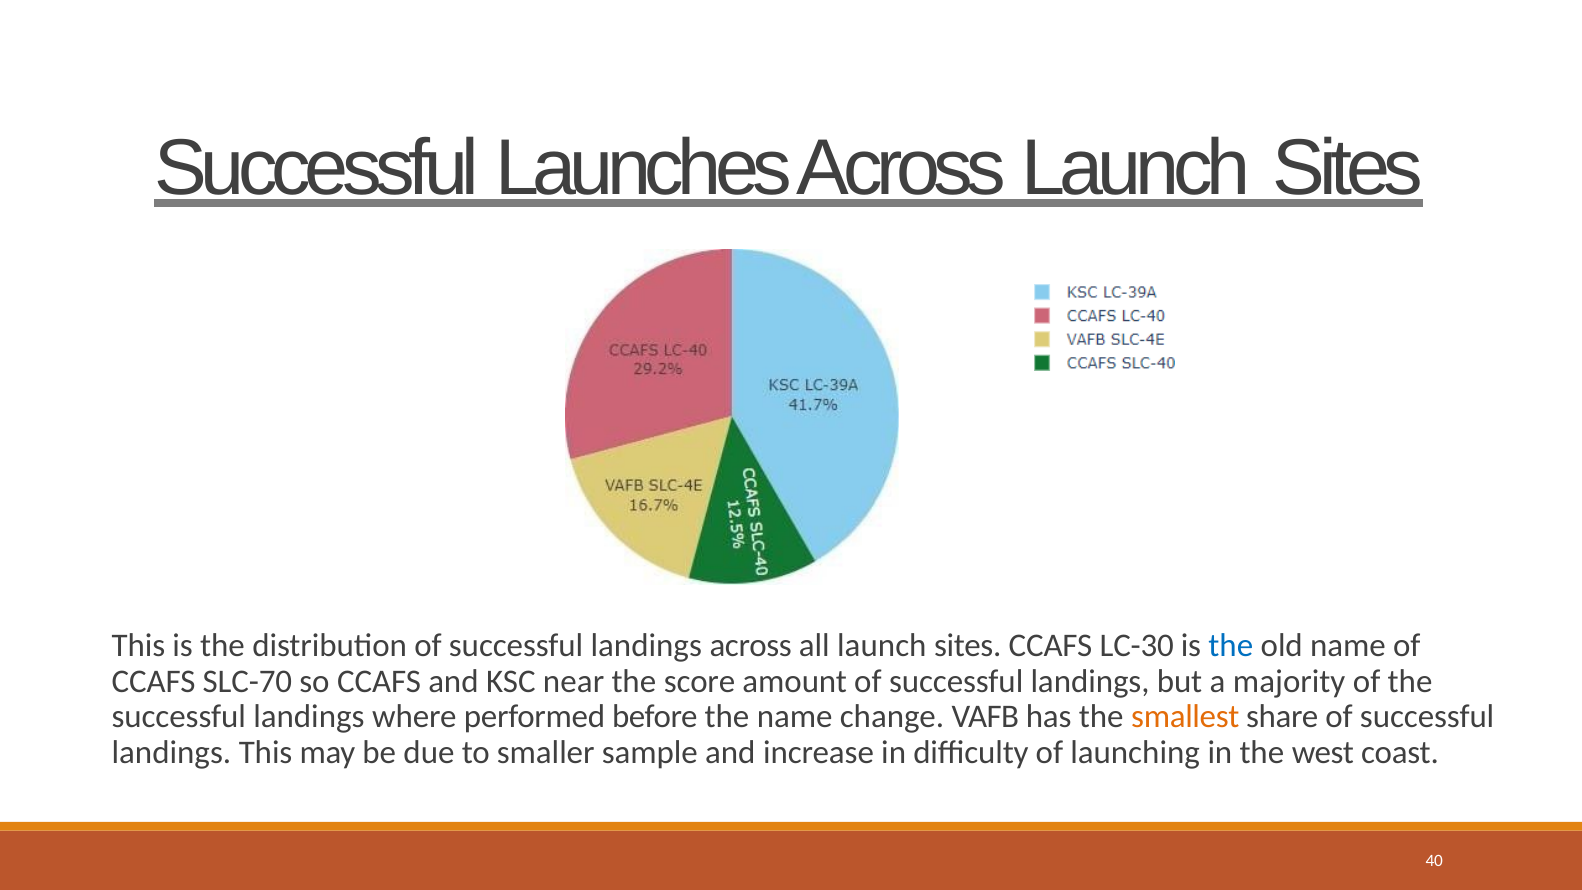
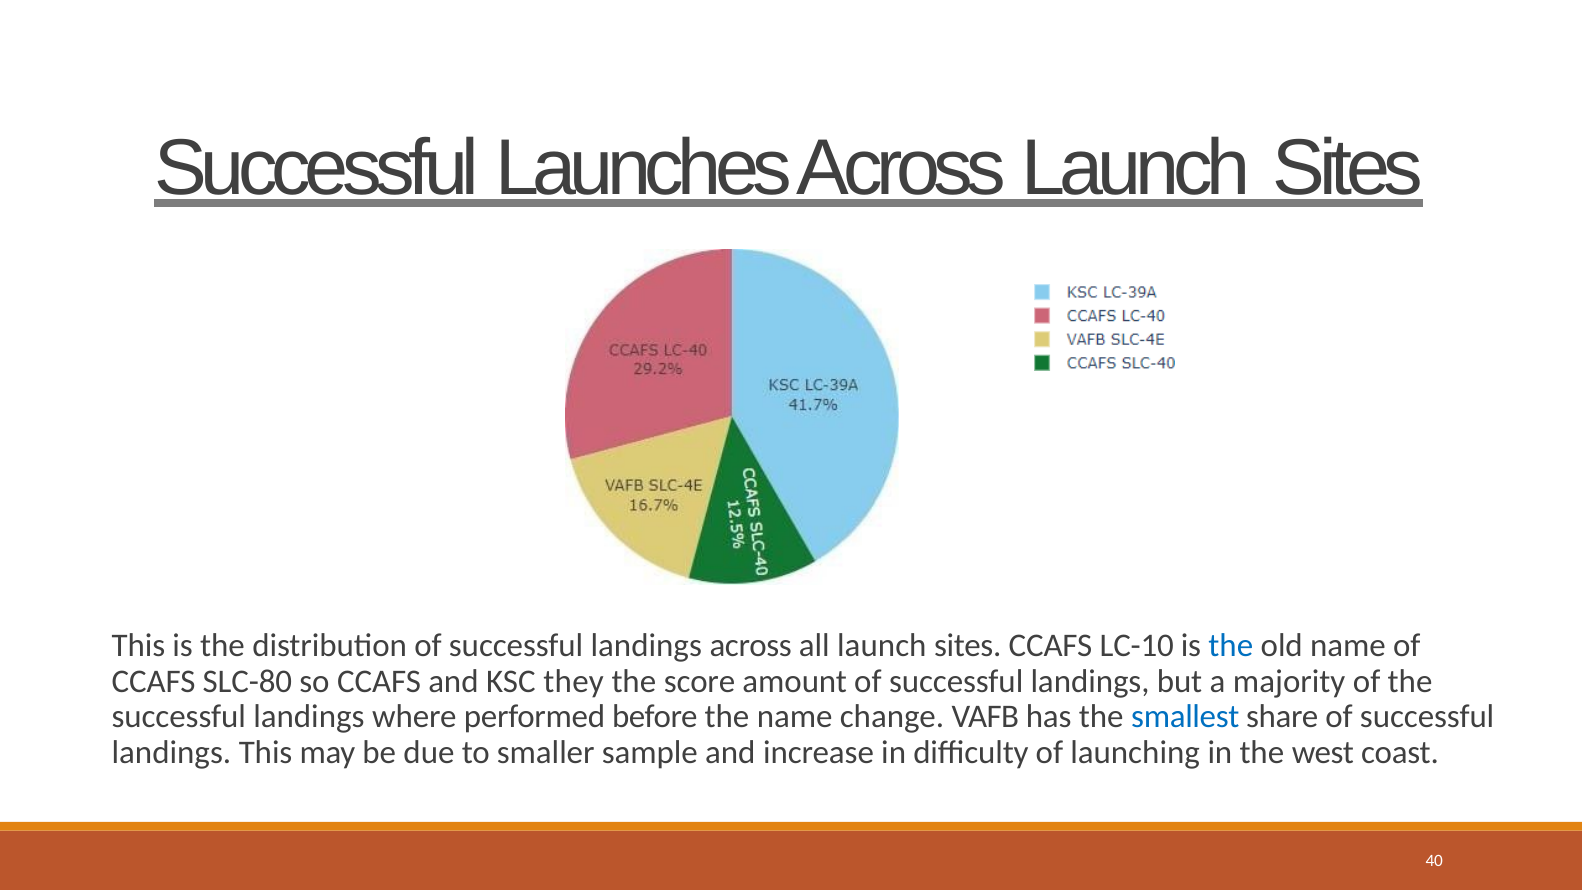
LC-30: LC-30 -> LC-10 (1137, 646)
SLC-70: SLC-70 -> SLC-80 (247, 681)
near: near -> they (574, 681)
smallest colour: orange -> blue (1185, 717)
